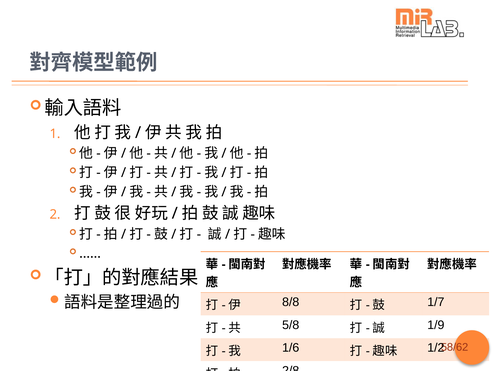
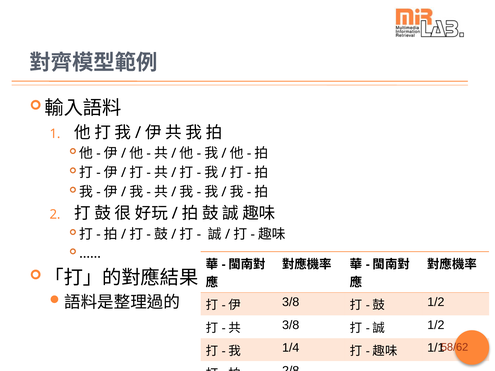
8/8: 8/8 -> 3/8 (291, 302)
1/7: 1/7 -> 1/2 (436, 302)
5/8: 5/8 -> 3/8 (291, 325)
1/9: 1/9 -> 1/2 (436, 325)
1/6: 1/6 -> 1/4 (291, 348)
1/2: 1/2 -> 1/1 (436, 348)
